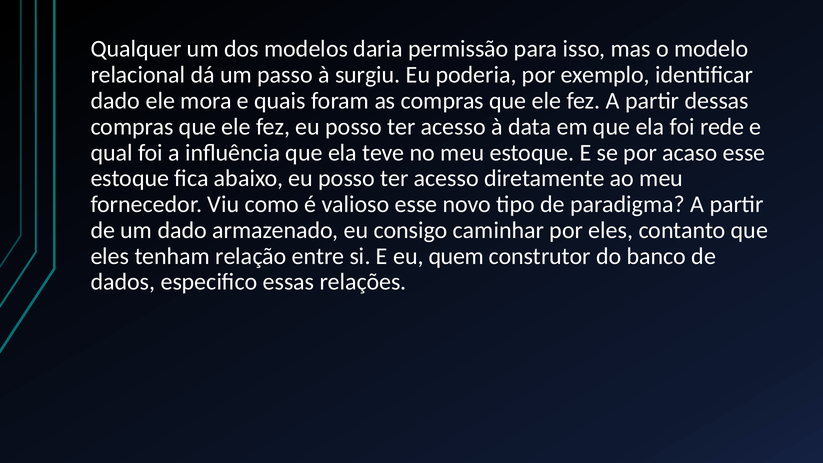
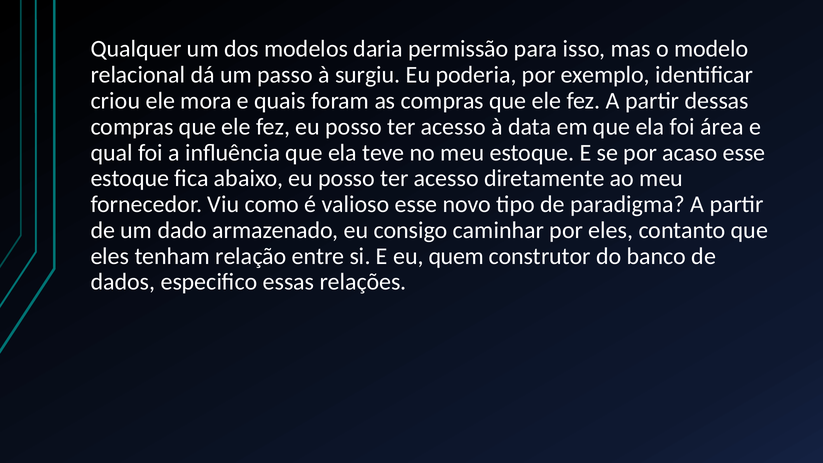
dado: dado -> criou (115, 101)
rede: rede -> área (722, 127)
